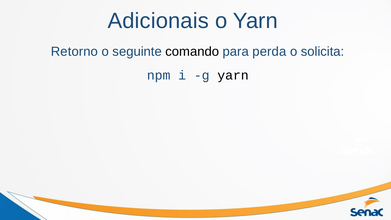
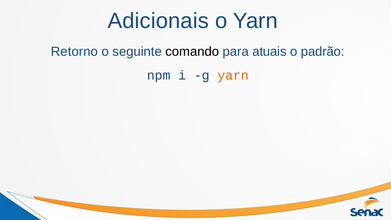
perda: perda -> atuais (269, 52)
solicita: solicita -> padrão (323, 52)
yarn colour: black -> orange (233, 75)
